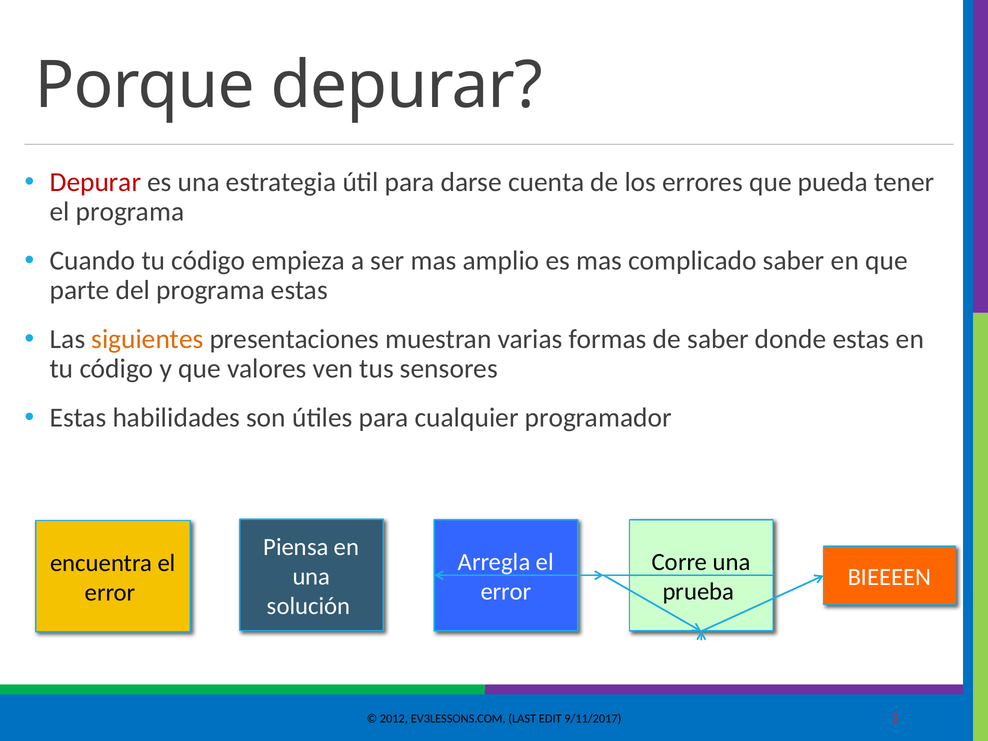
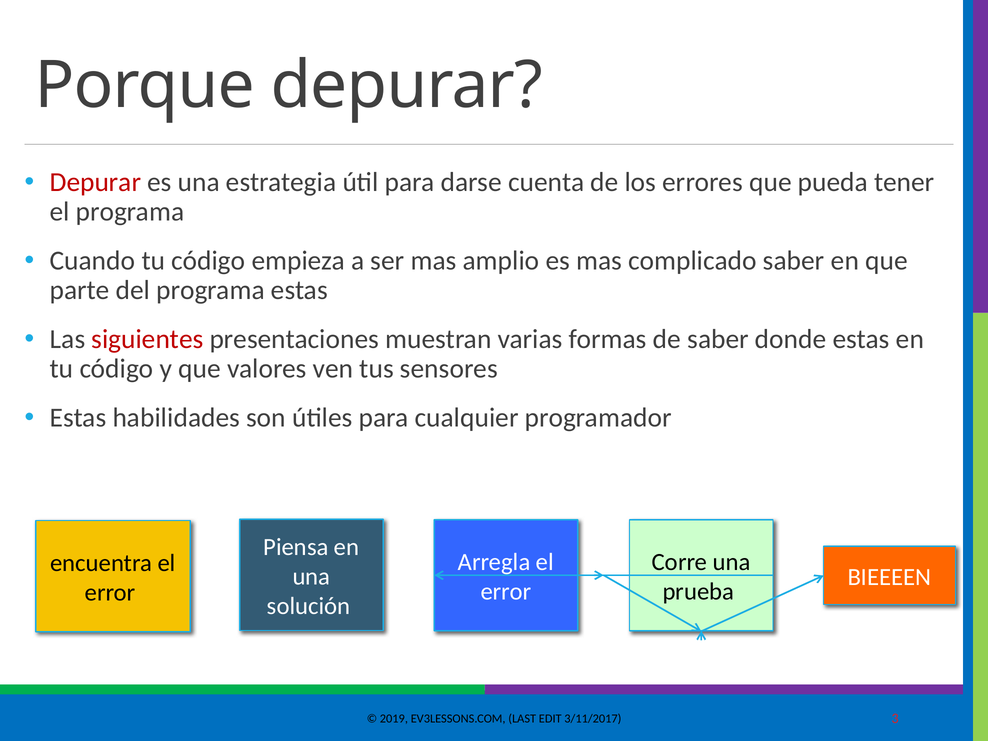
siguientes colour: orange -> red (147, 339)
2012: 2012 -> 2019 (394, 719)
9/11/2017: 9/11/2017 -> 3/11/2017 (593, 719)
